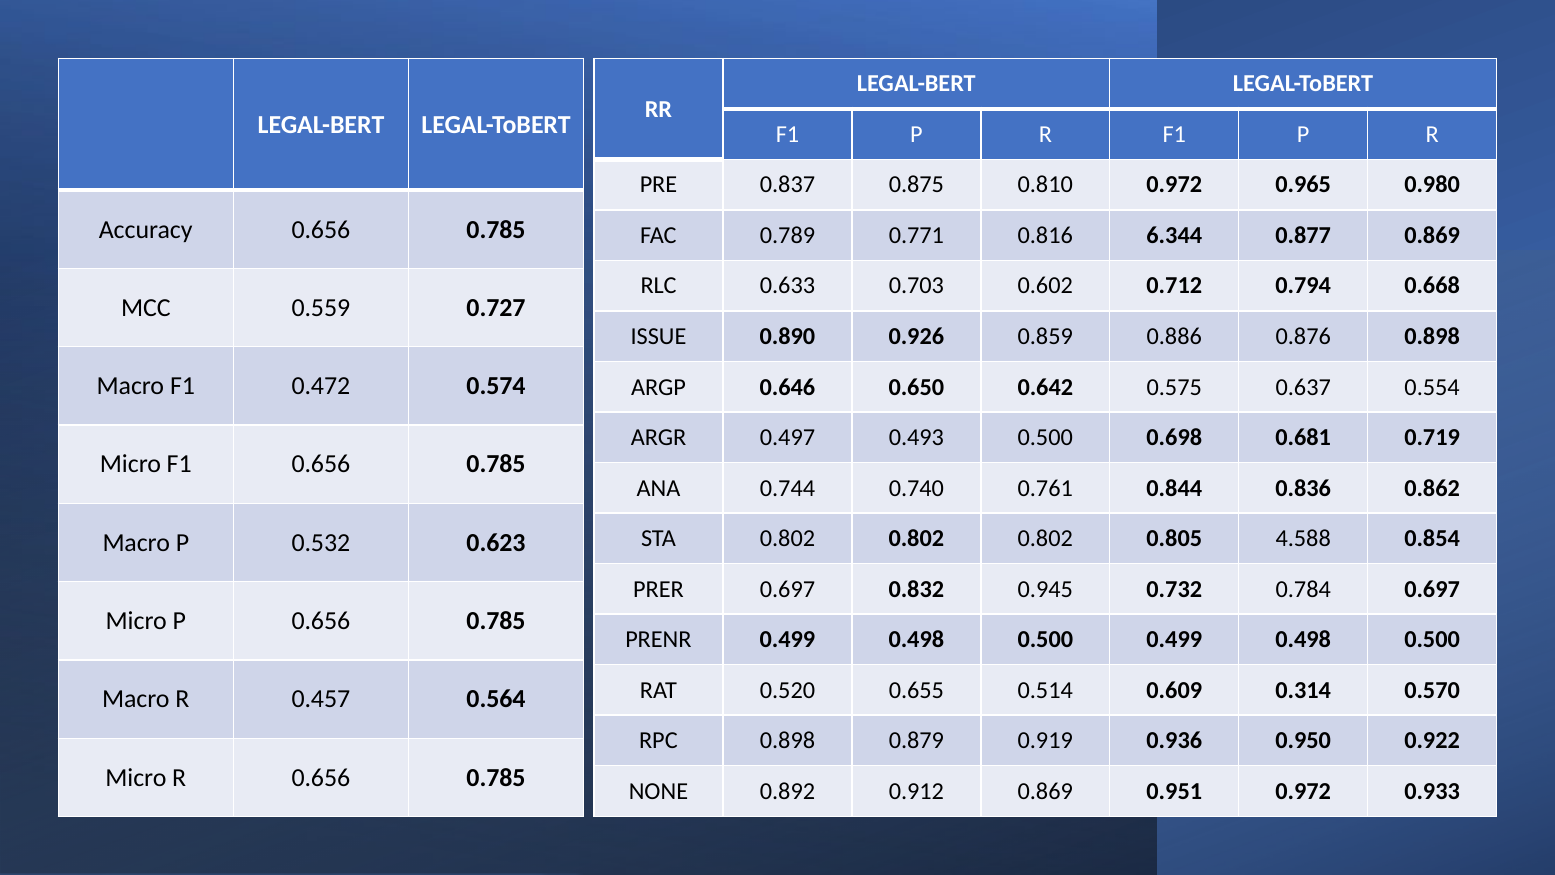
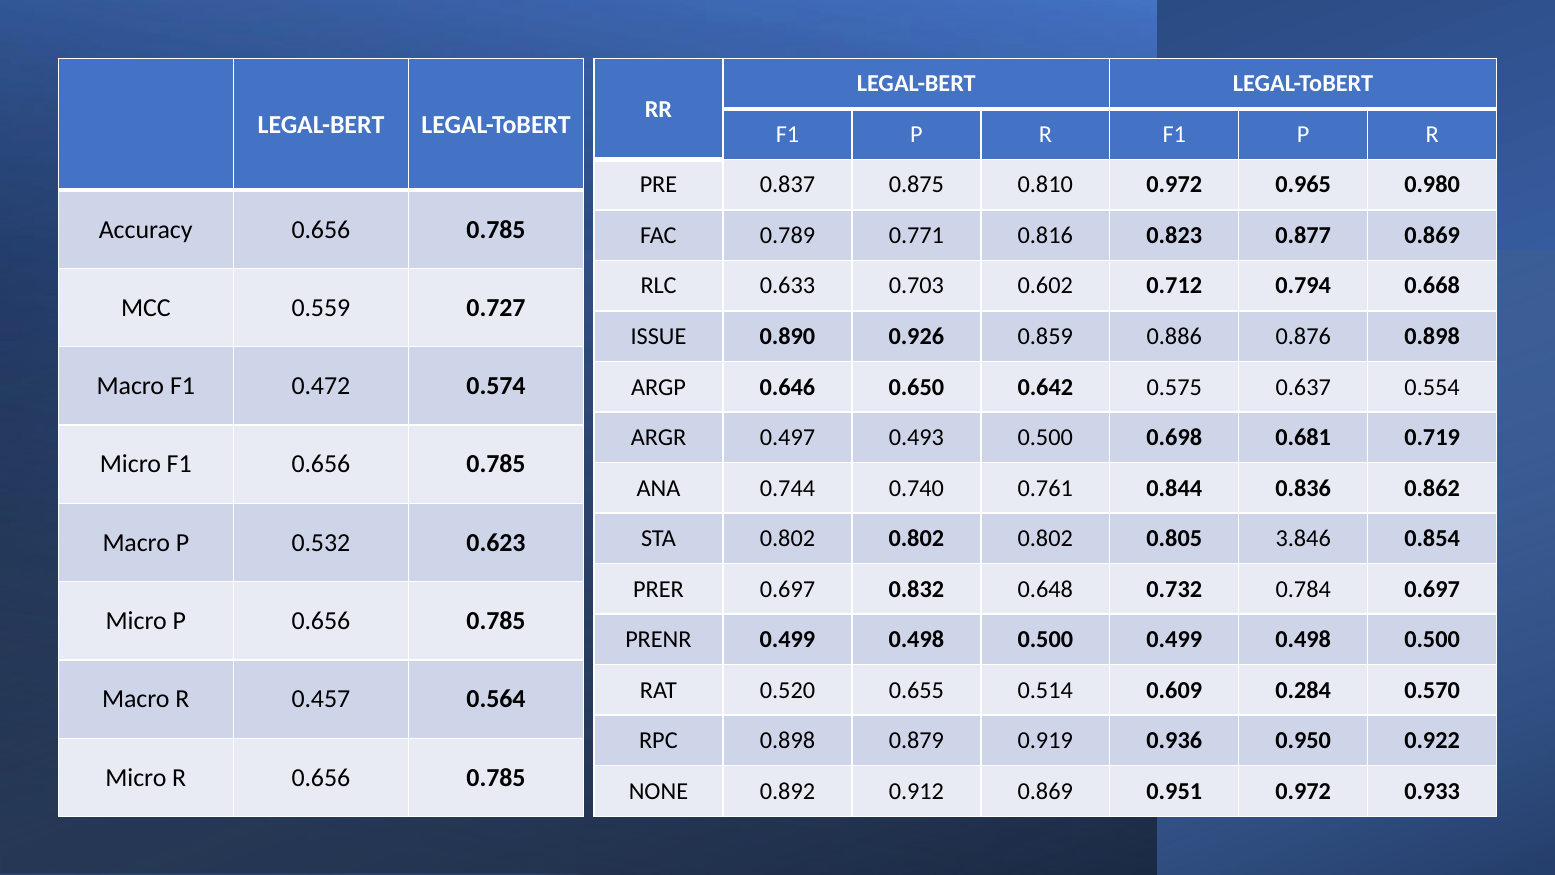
6.344: 6.344 -> 0.823 (1174, 235)
4.588: 4.588 -> 3.846 (1303, 538)
0.945: 0.945 -> 0.648 (1045, 589)
0.314: 0.314 -> 0.284 (1303, 690)
